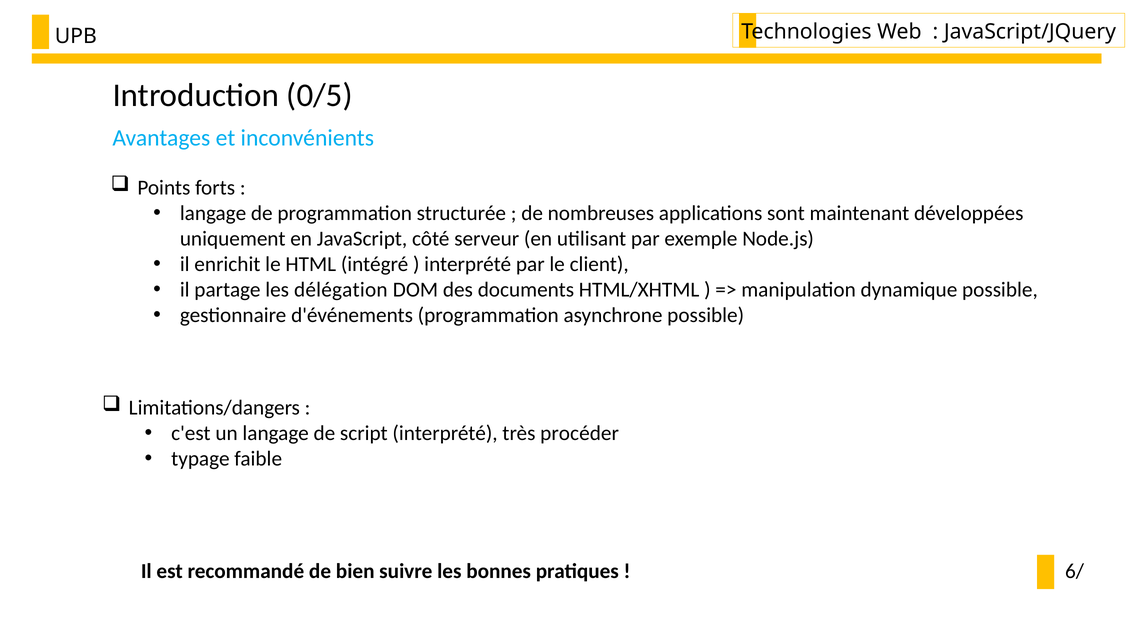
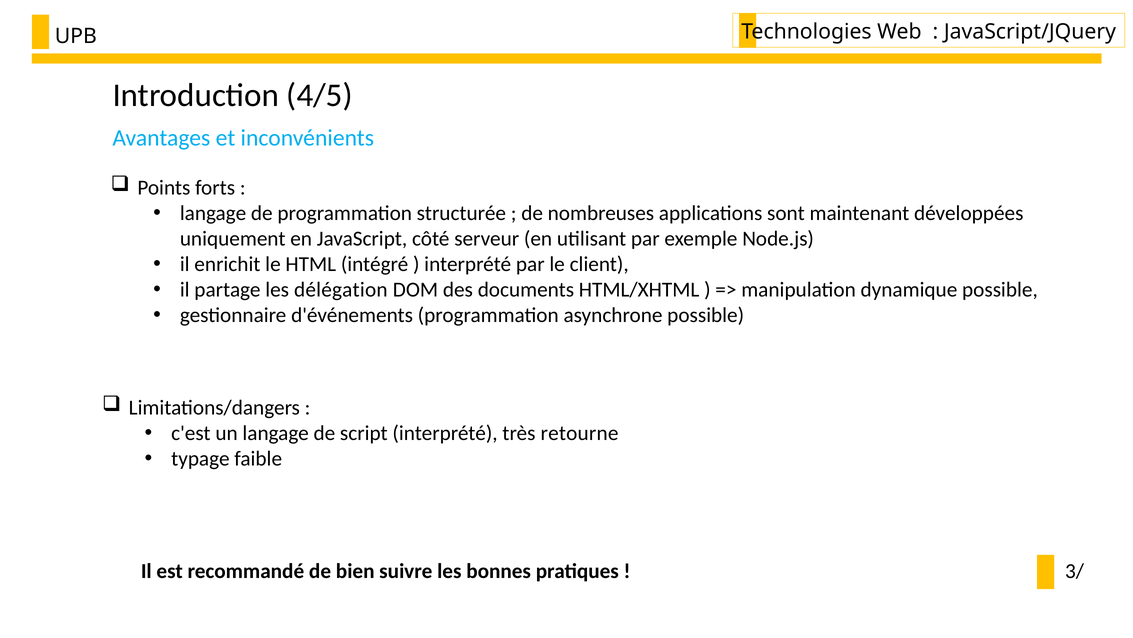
0/5: 0/5 -> 4/5 (320, 95)
procéder: procéder -> retourne (580, 433)
6/: 6/ -> 3/ (1075, 570)
